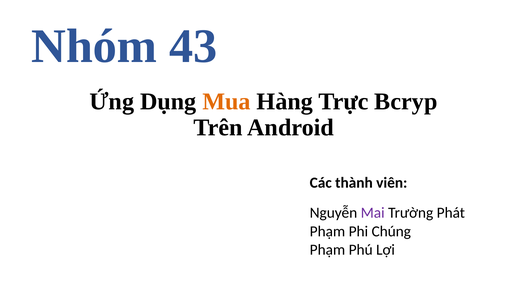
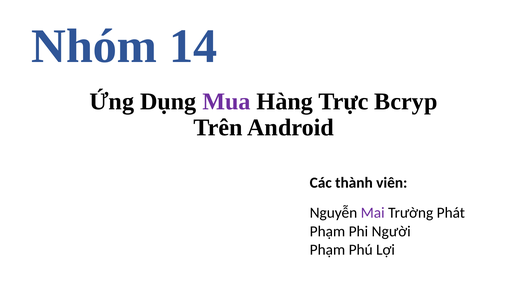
43: 43 -> 14 (193, 46)
Mua colour: orange -> purple (226, 101)
Chúng: Chúng -> Người (391, 231)
